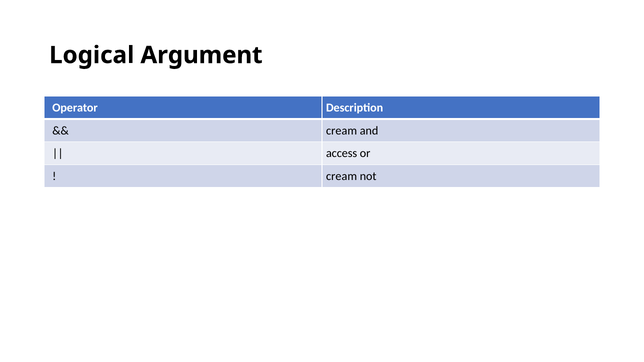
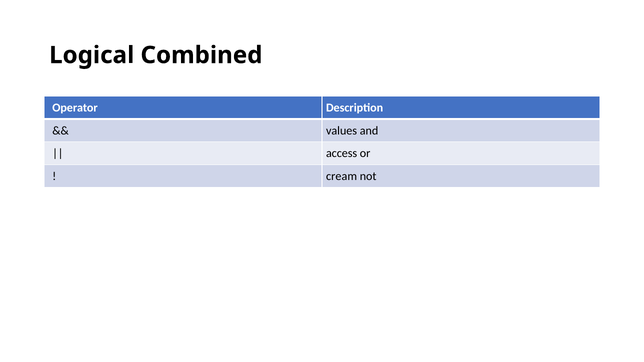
Argument: Argument -> Combined (201, 55)
cream: cream -> values (342, 131)
